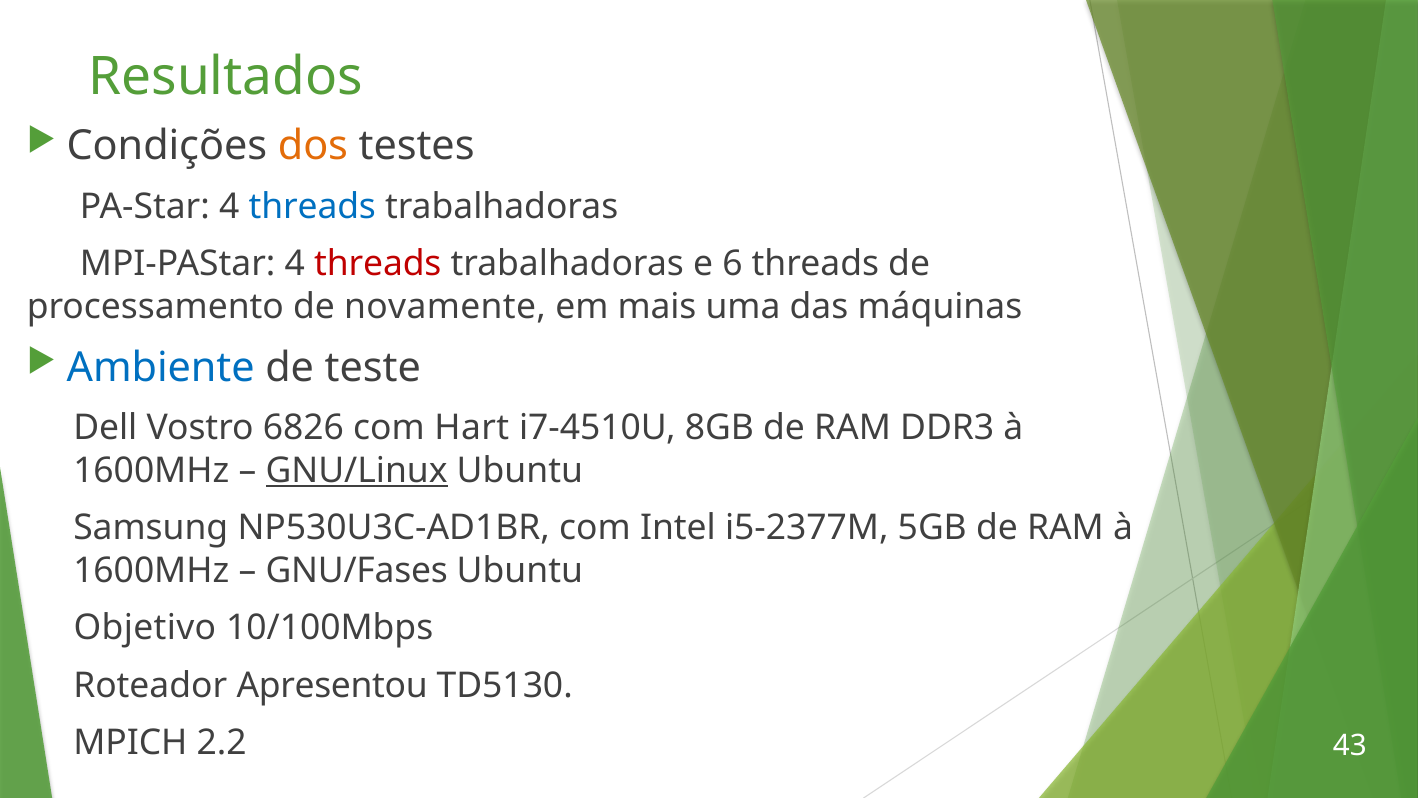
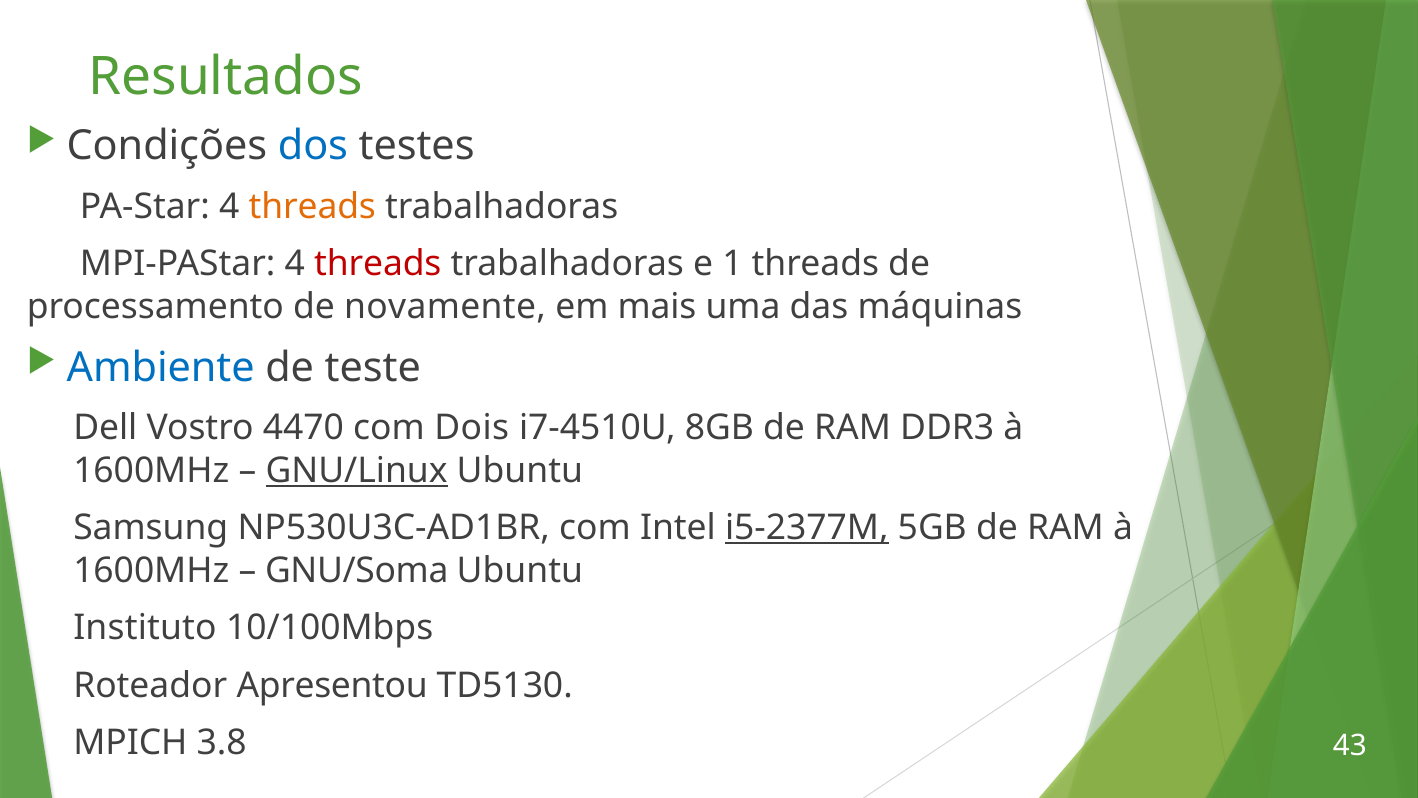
dos colour: orange -> blue (313, 146)
threads colour: blue -> orange (312, 206)
6: 6 -> 1 (732, 264)
6826: 6826 -> 4470 (303, 428)
Hart: Hart -> Dois (472, 428)
i5-2377M underline: none -> present (807, 528)
GNU/Fases: GNU/Fases -> GNU/Soma (357, 570)
Objetivo: Objetivo -> Instituto (145, 628)
2.2: 2.2 -> 3.8 (222, 742)
